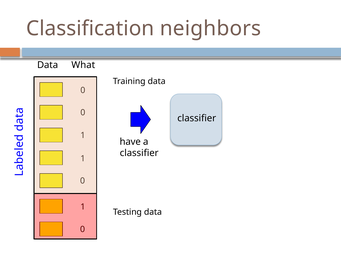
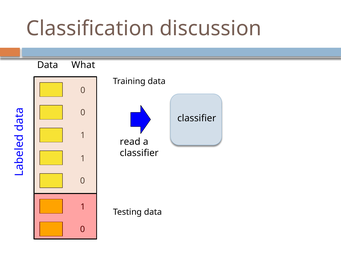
neighbors: neighbors -> discussion (211, 28)
have: have -> read (130, 142)
